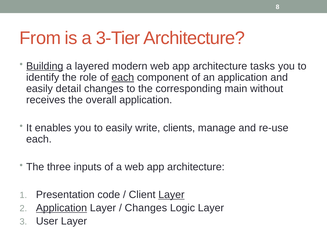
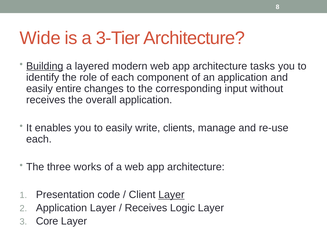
From: From -> Wide (40, 38)
each underline: present -> none (123, 77)
detail: detail -> entire (69, 88)
main: main -> input (236, 88)
inputs: inputs -> works (88, 166)
Application underline: present -> none (61, 207)
Changes: Changes -> Receives (146, 207)
User: User -> Core (47, 221)
